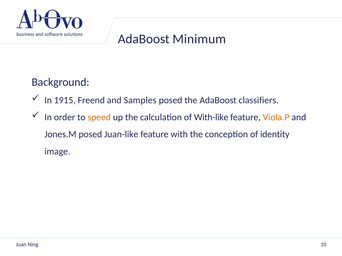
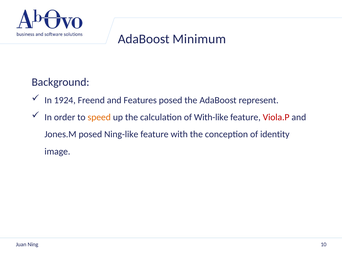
1915: 1915 -> 1924 (65, 100)
Samples: Samples -> Features (140, 100)
classifiers: classifiers -> represent (259, 100)
Viola.P colour: orange -> red (276, 117)
Juan-like: Juan-like -> Ning-like (121, 135)
